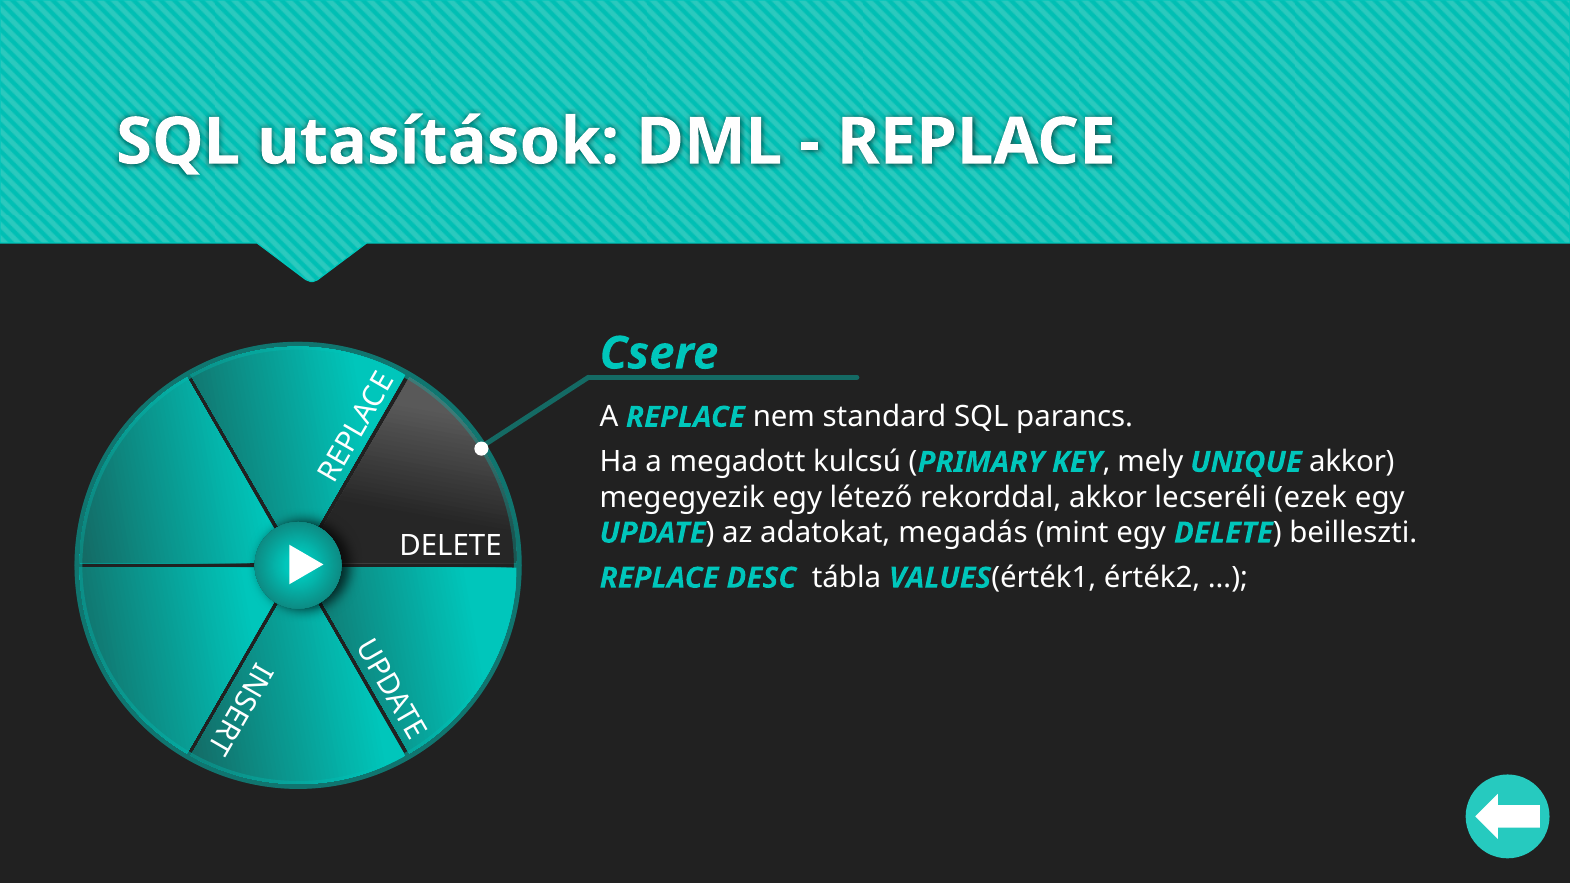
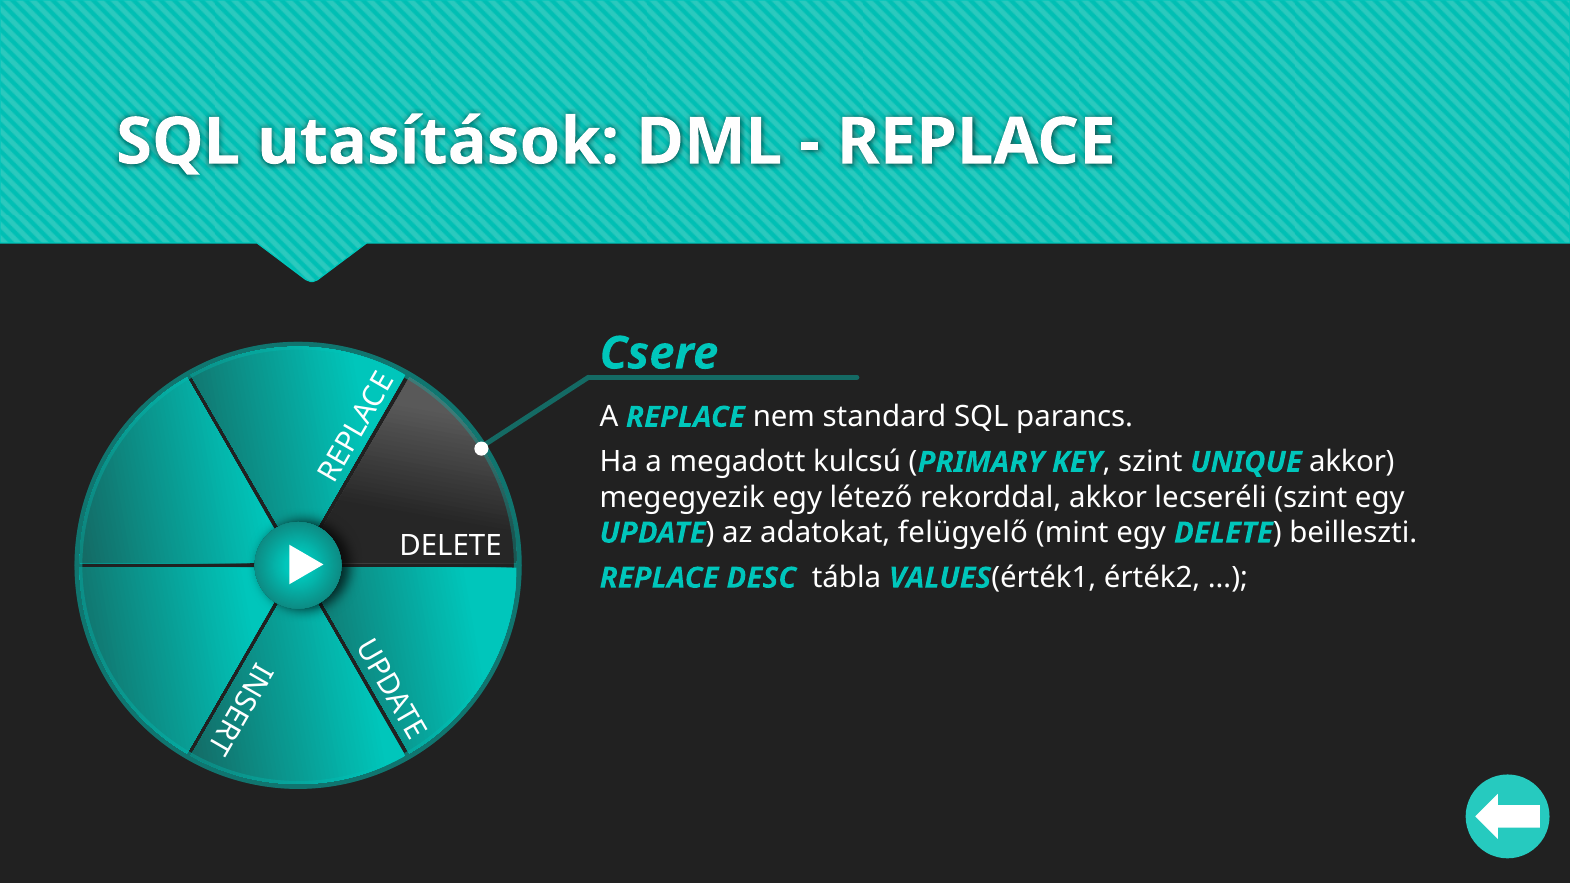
mely: mely -> szint (1150, 462)
lecseréli ezek: ezek -> szint (1311, 498)
megadás: megadás -> felügyelő (963, 533)
